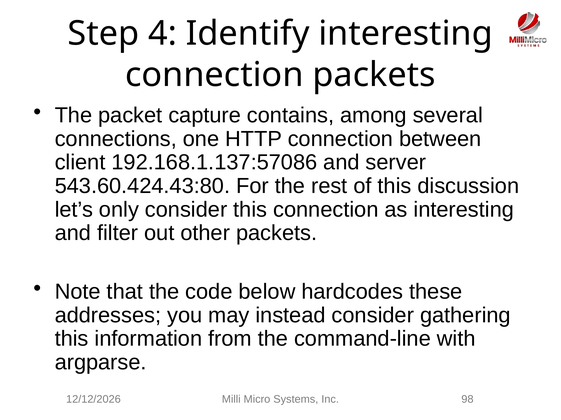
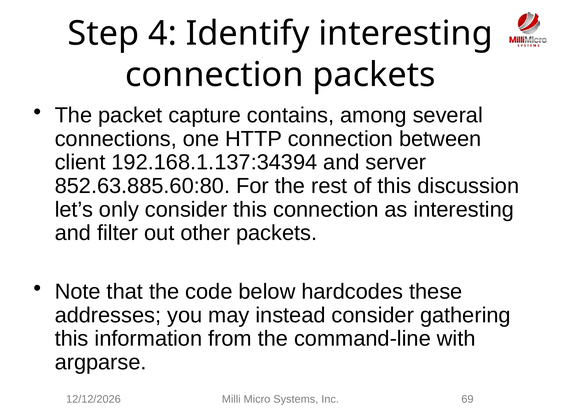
192.168.1.137:57086: 192.168.1.137:57086 -> 192.168.1.137:34394 (214, 163)
543.60.424.43:80: 543.60.424.43:80 -> 852.63.885.60:80 (142, 186)
98: 98 -> 69 (467, 400)
